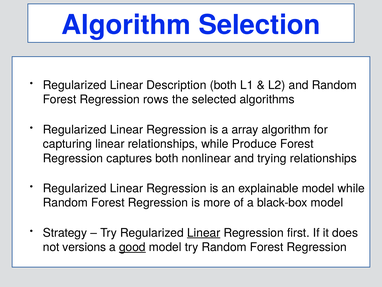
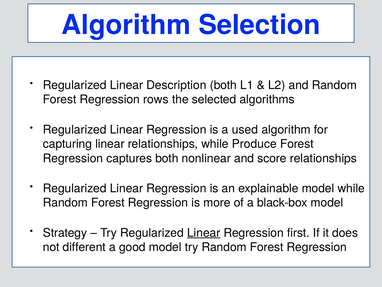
array: array -> used (245, 129)
trying: trying -> score (272, 158)
versions: versions -> different (84, 247)
good underline: present -> none (132, 247)
